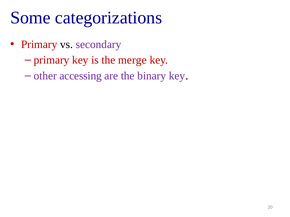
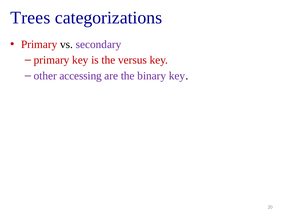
Some: Some -> Trees (30, 18)
merge: merge -> versus (132, 60)
